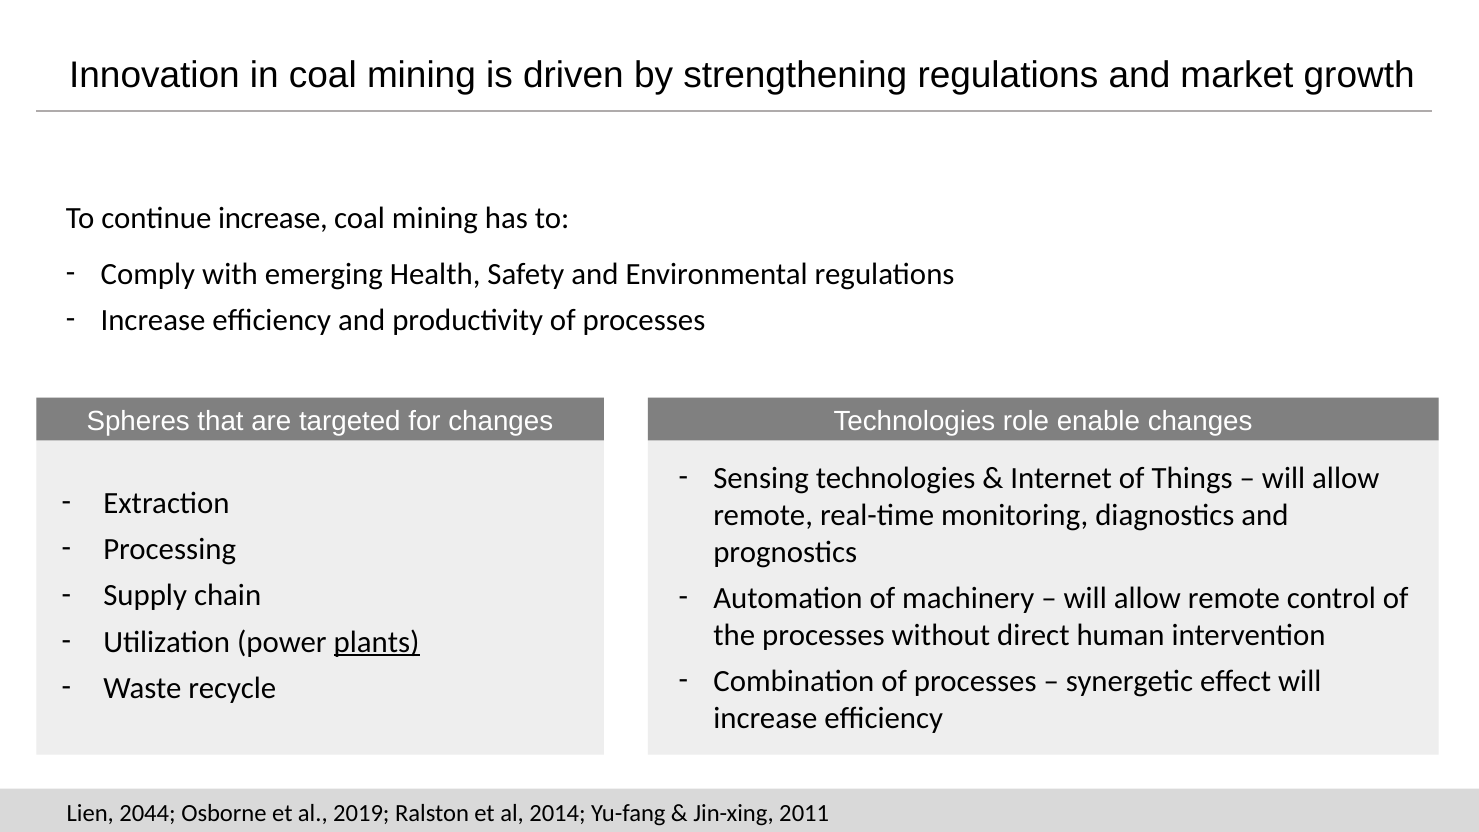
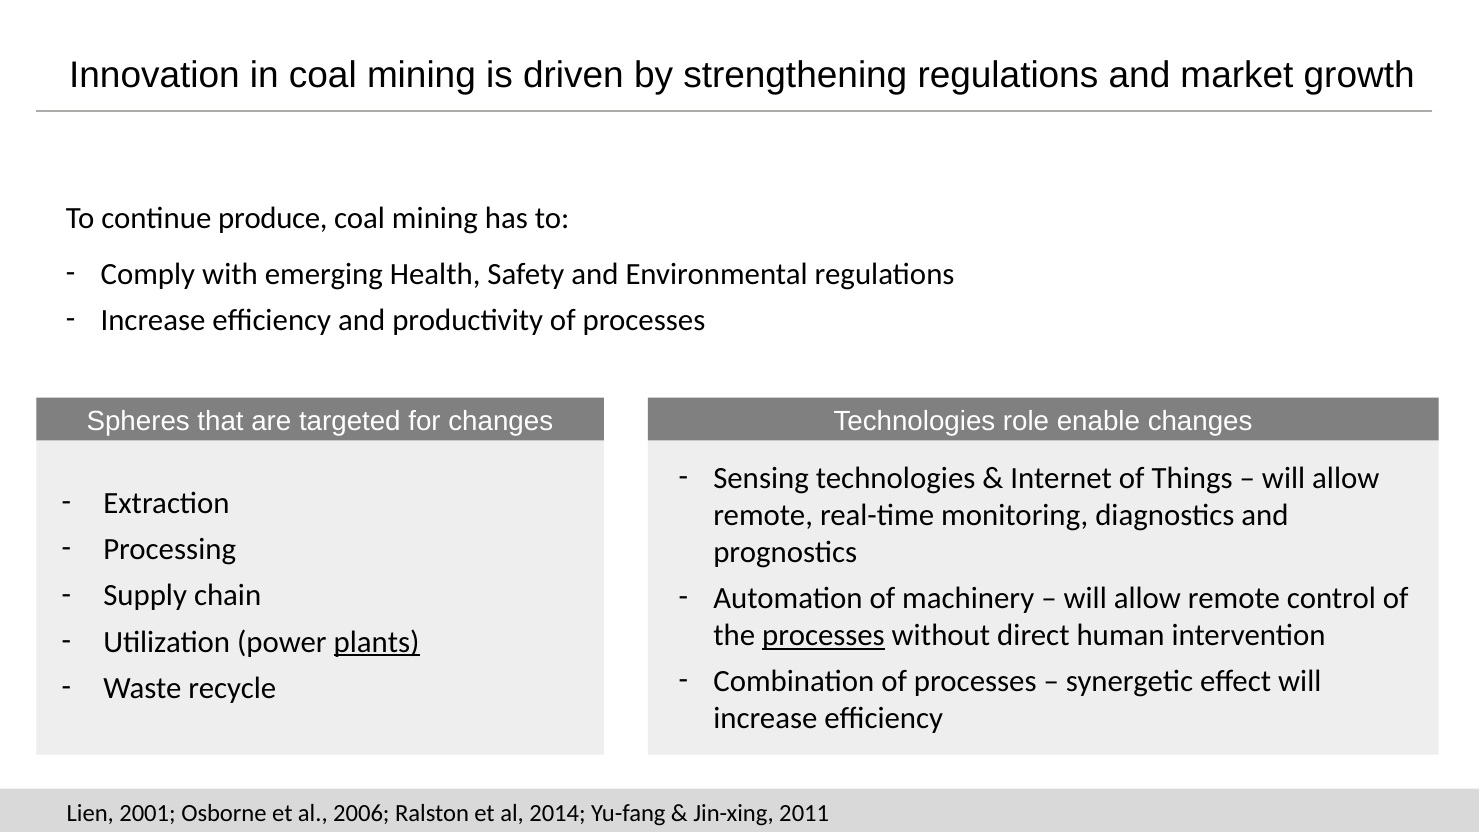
continue increase: increase -> produce (273, 219)
processes underline: none -> present (823, 635)
2044: 2044 -> 2001 (148, 814)
2019: 2019 -> 2006 (361, 814)
